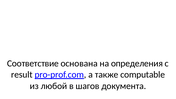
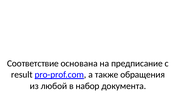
определения: определения -> предписание (137, 63)
computable: computable -> обращения (143, 75)
шагов: шагов -> набор (88, 86)
